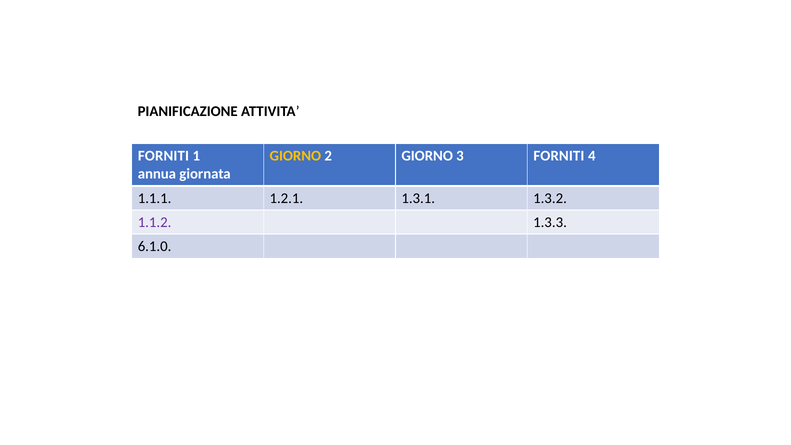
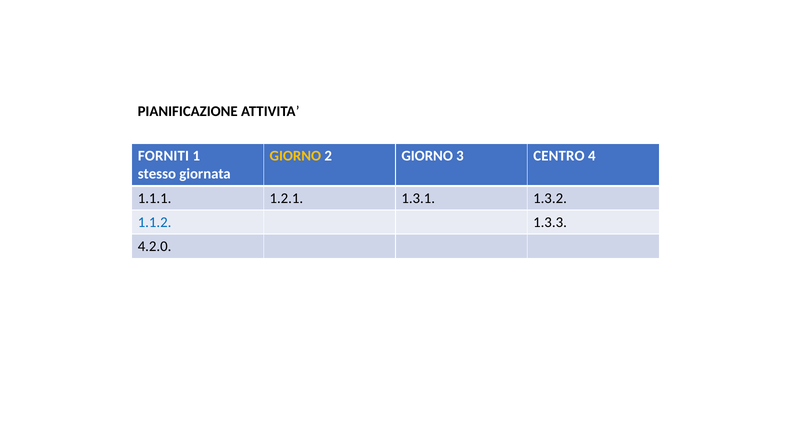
3 FORNITI: FORNITI -> CENTRO (559, 156)
annua: annua -> stesso (157, 174)
1.1.2 colour: purple -> blue (155, 222)
6.1.0: 6.1.0 -> 4.2.0 (155, 246)
